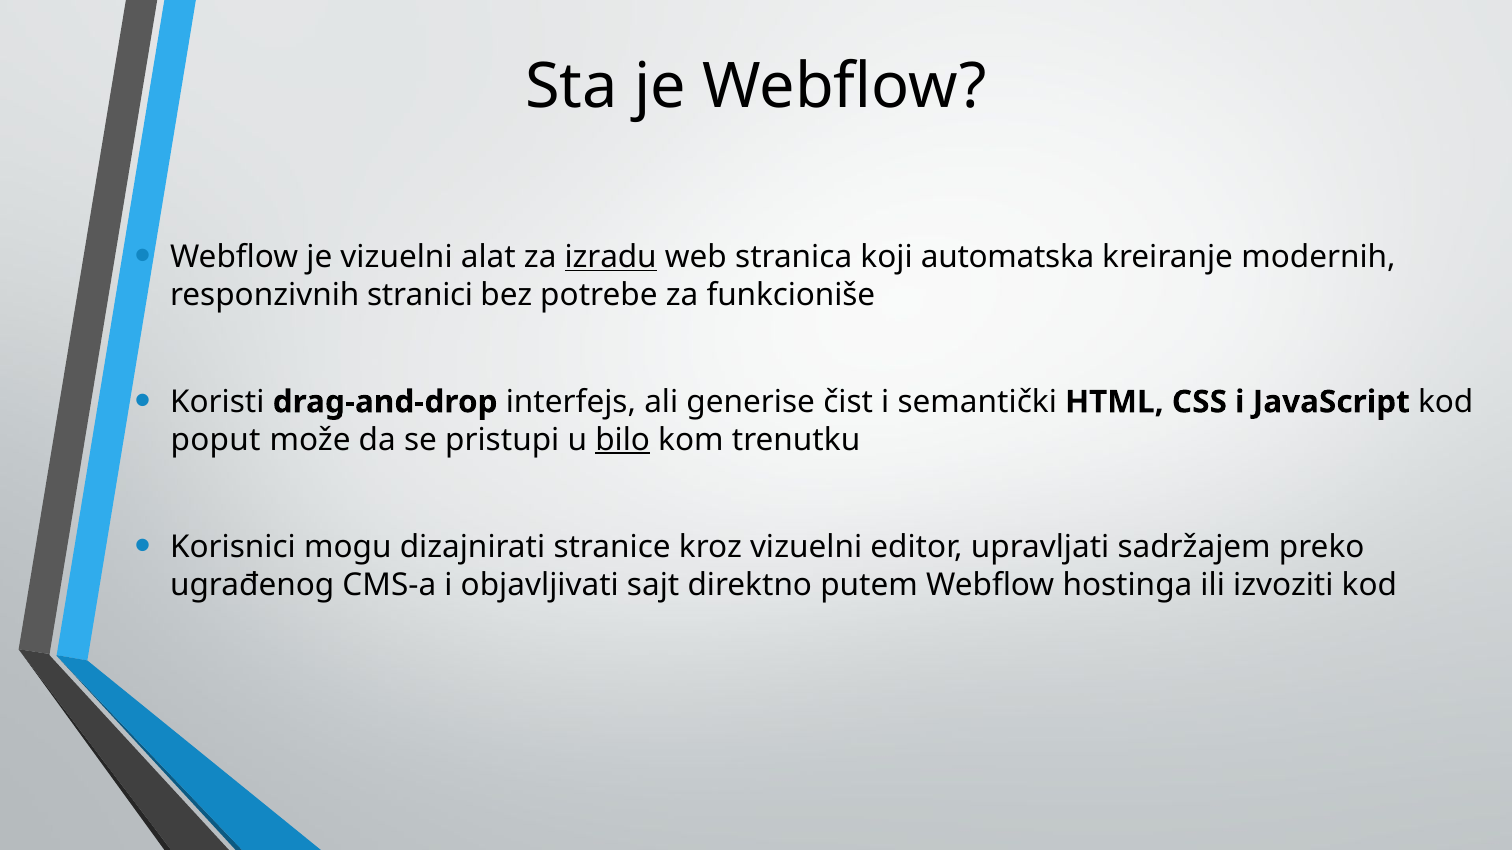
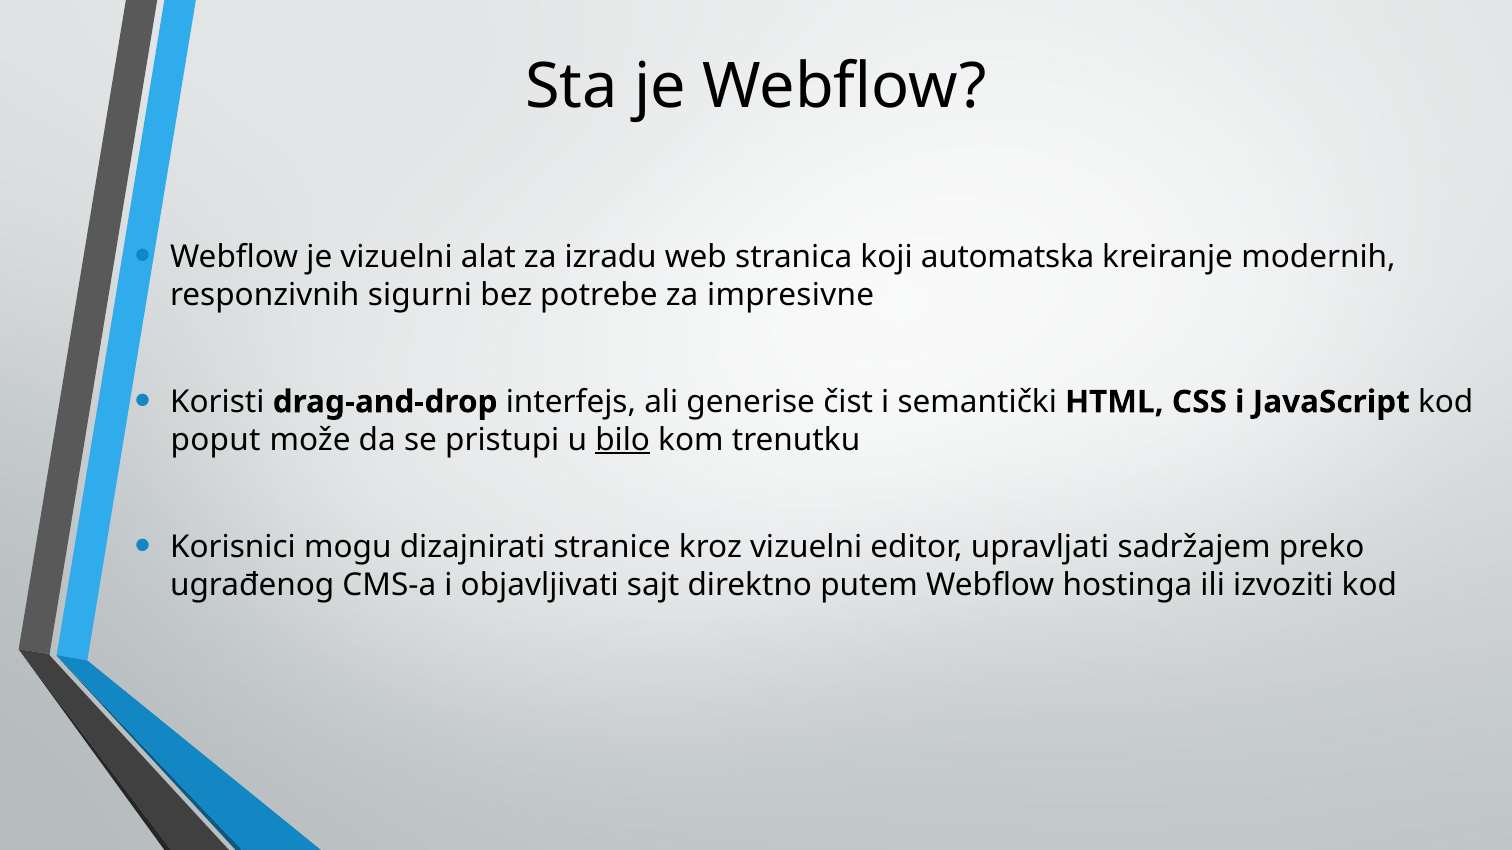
izradu underline: present -> none (611, 257)
stranici: stranici -> sigurni (420, 295)
funkcioniše: funkcioniše -> impresivne (791, 295)
